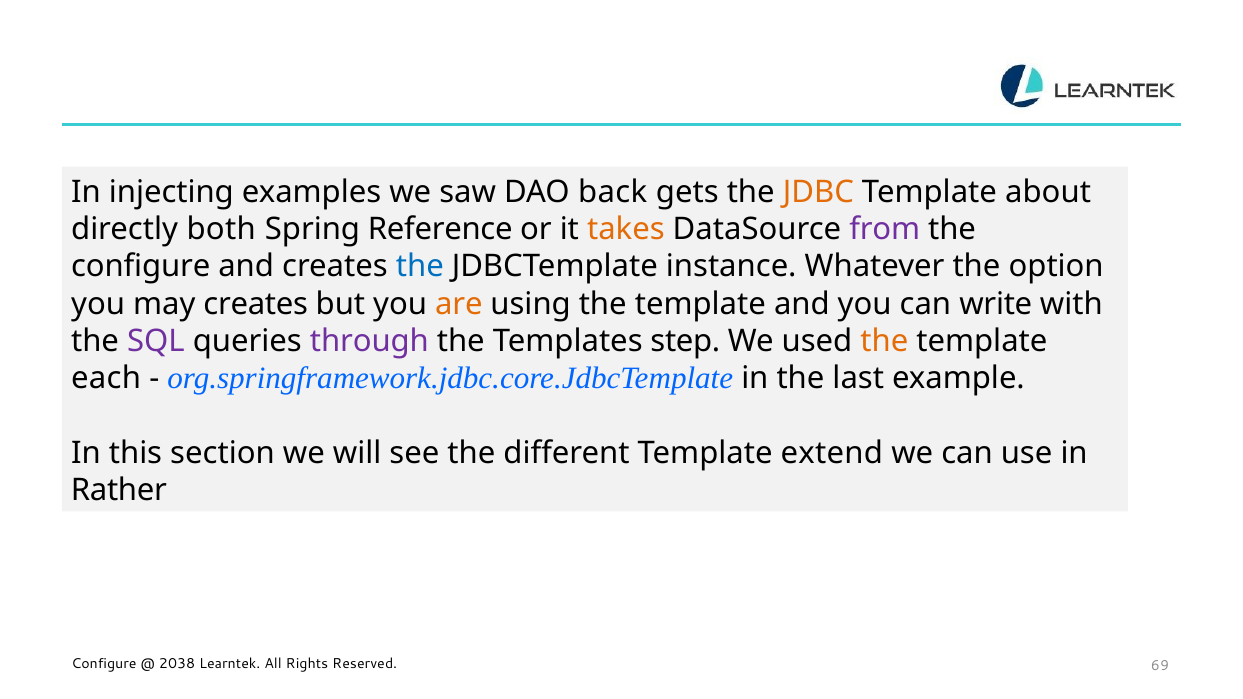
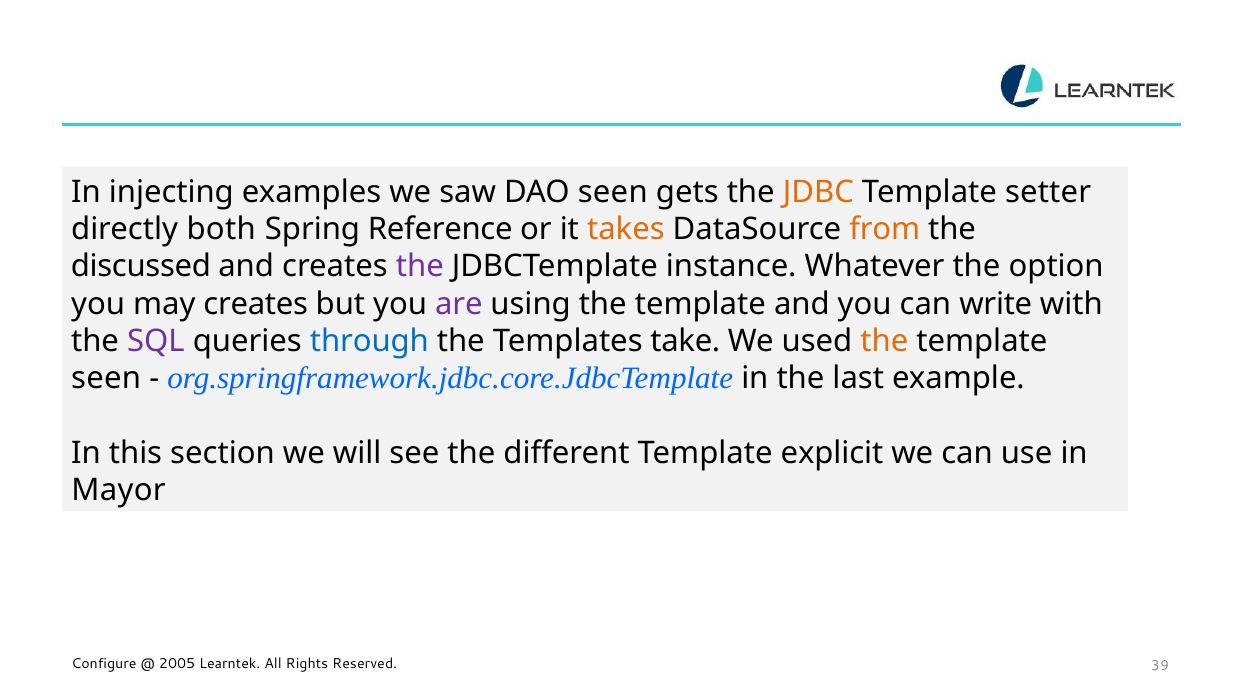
DAO back: back -> seen (613, 192)
about: about -> setter (1048, 192)
from colour: purple -> orange (885, 229)
configure: configure -> discussed (141, 267)
the colour: blue -> purple (420, 267)
are colour: orange -> purple (459, 304)
through colour: purple -> blue (369, 341)
step: step -> take (685, 341)
each: each -> seen (106, 379)
extend: extend -> explicit (832, 453)
Rather: Rather -> Mayor (119, 491)
2038: 2038 -> 2005 (177, 664)
69: 69 -> 39 (1160, 666)
